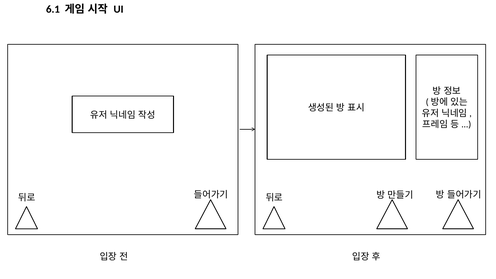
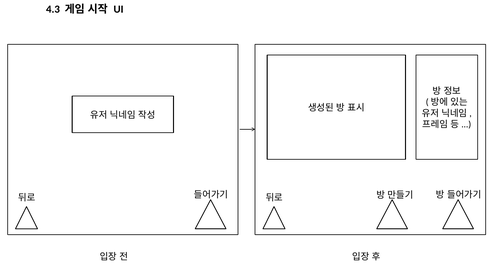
6.1: 6.1 -> 4.3 (53, 9)
